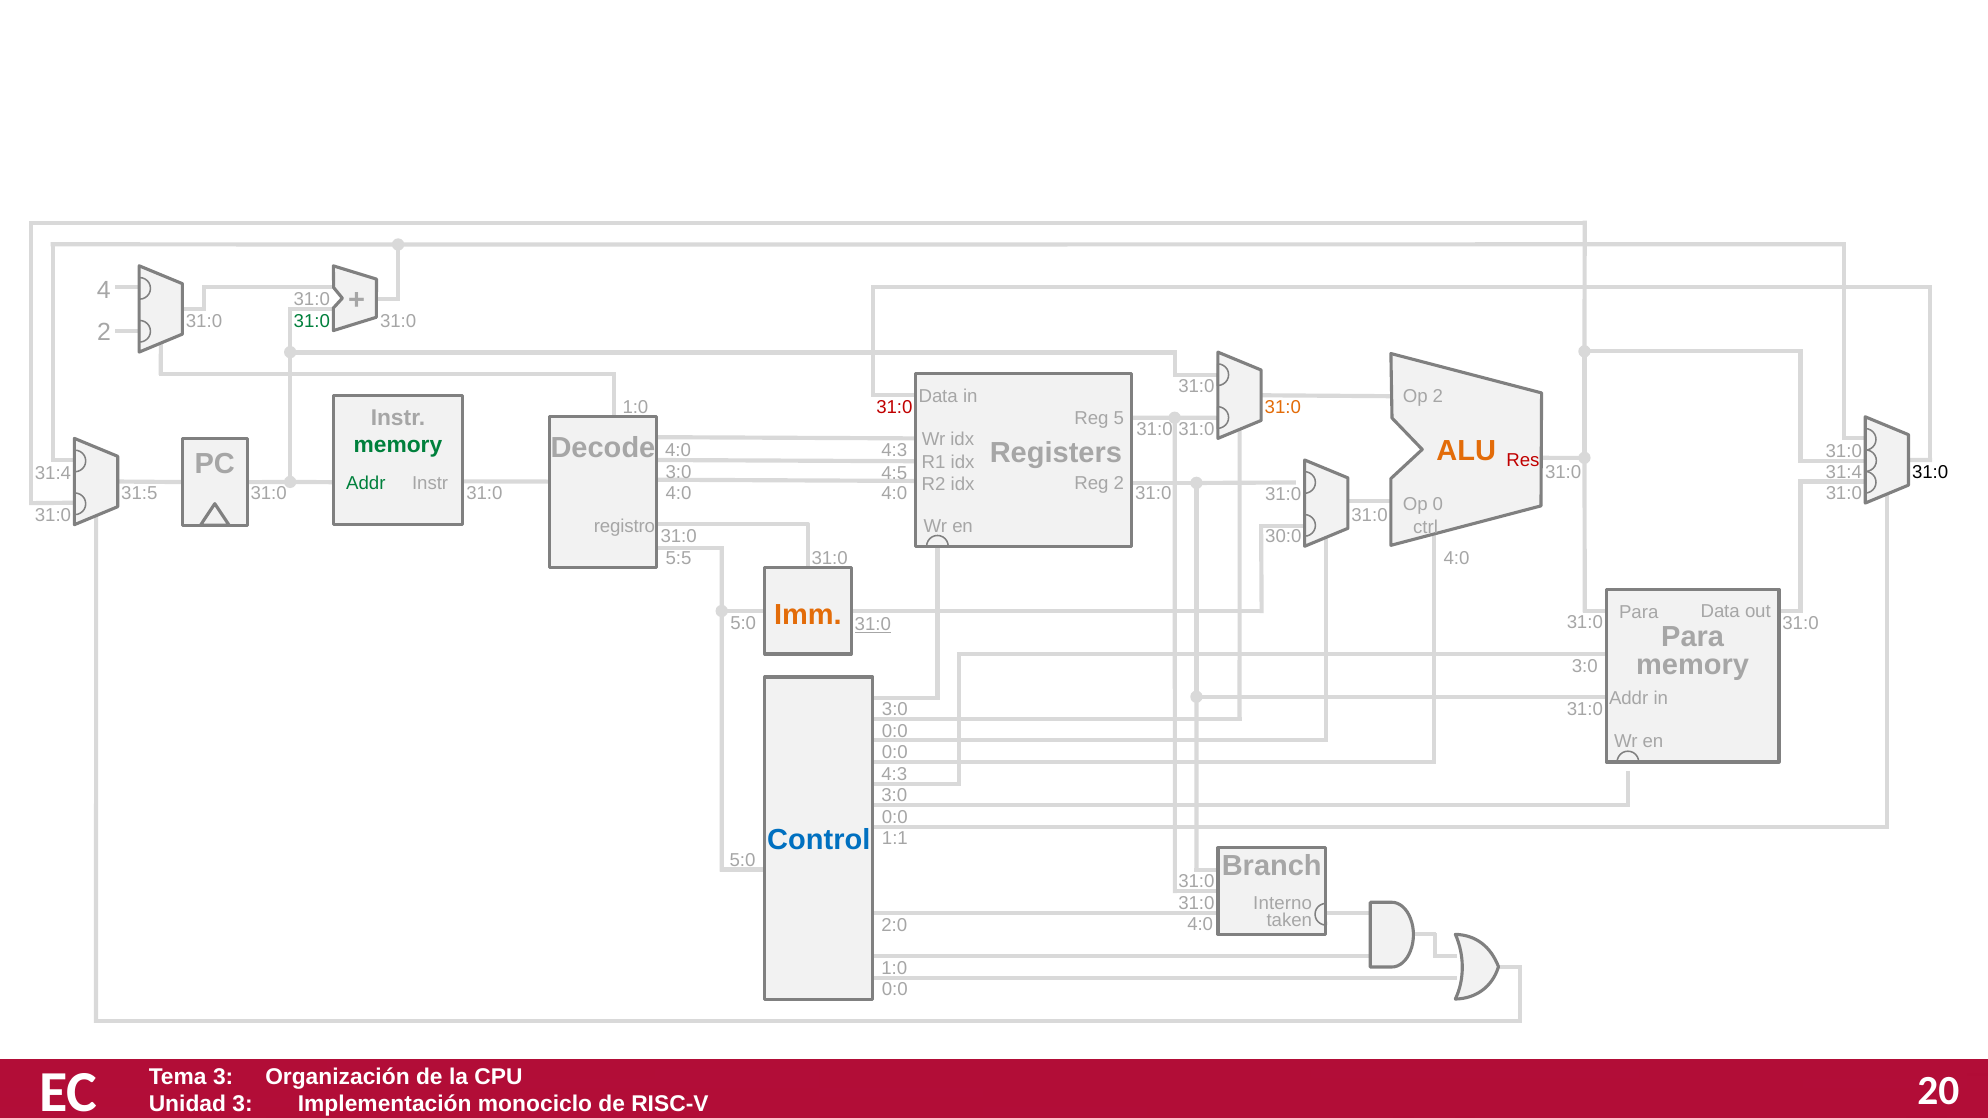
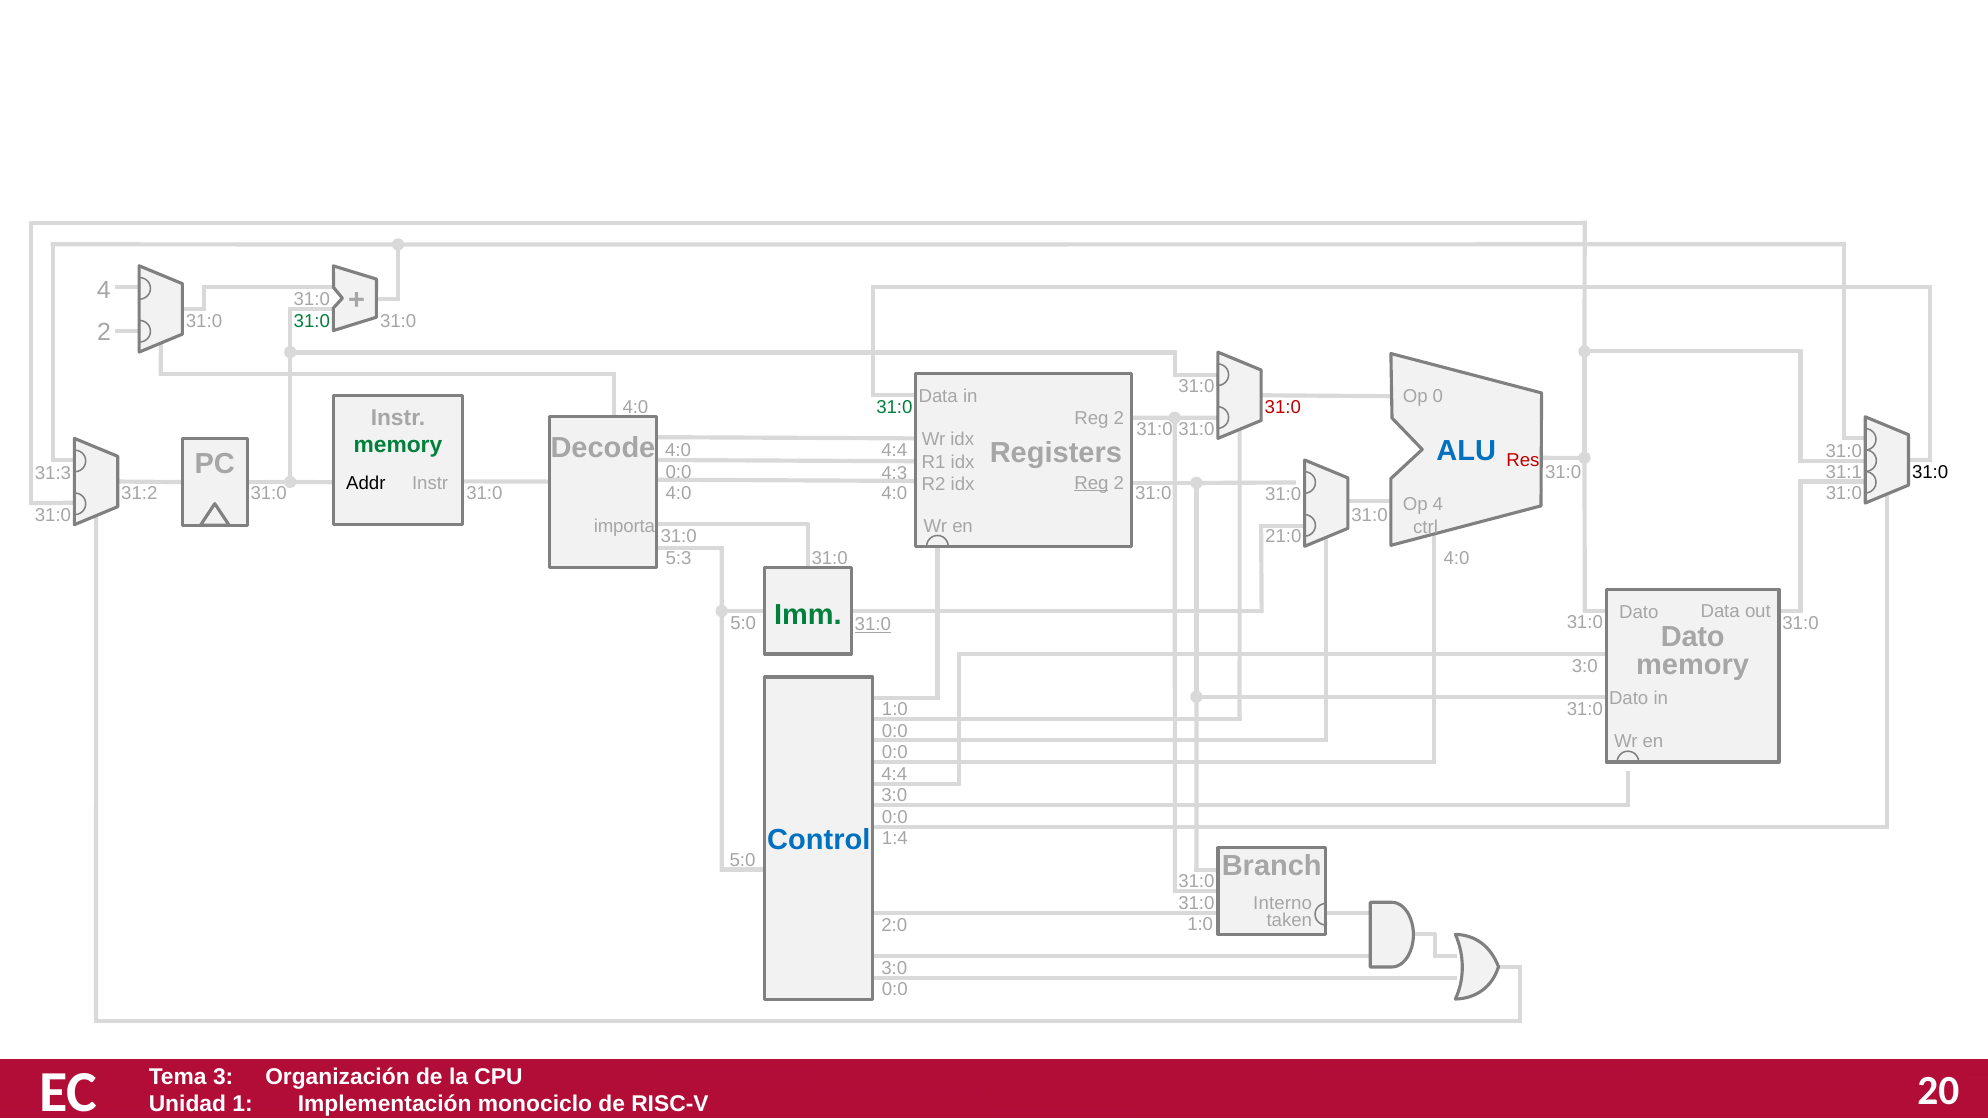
Op 2: 2 -> 0 (1438, 397)
1:0: 1:0 -> 4:0 (635, 407)
31:0 colour: red -> green (894, 407)
31:0 colour: orange -> red (1283, 407)
5: 5 -> 2 (1119, 418)
ALU colour: orange -> blue (1466, 452)
4:3: 4:3 -> 4:4 (894, 451)
3:0: 3:0 -> 0:0 (679, 472)
31:4: 31:4 -> 31:1 (1844, 472)
31:4: 31:4 -> 31:3 (53, 473)
4:5: 4:5 -> 4:3 (894, 473)
Addr colour: green -> black (366, 483)
Reg underline: none -> present (1091, 483)
31:5: 31:5 -> 31:2 (139, 494)
Op 0: 0 -> 4 (1438, 505)
registro: registro -> importa (624, 526)
30:0: 30:0 -> 21:0 (1283, 537)
5:5: 5:5 -> 5:3 (679, 558)
Para: Para -> Dato (1639, 612)
Imm colour: orange -> green (808, 615)
Para: Para -> Dato (1693, 637)
Addr: Addr -> Dato (1629, 699)
3:0: 3:0 -> 1:0 (895, 710)
4:3: 4:3 -> 4:4 (894, 775)
1:1: 1:1 -> 1:4 (895, 839)
4:0: 4:0 -> 1:0 (1200, 925)
1:0: 1:0 -> 3:0 (894, 968)
3: 3 -> 1 (243, 1104)
